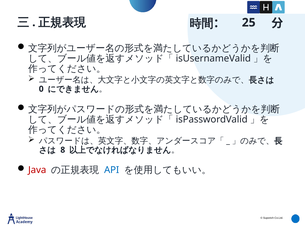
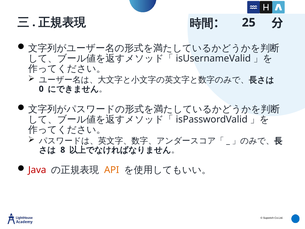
API colour: blue -> orange (112, 170)
